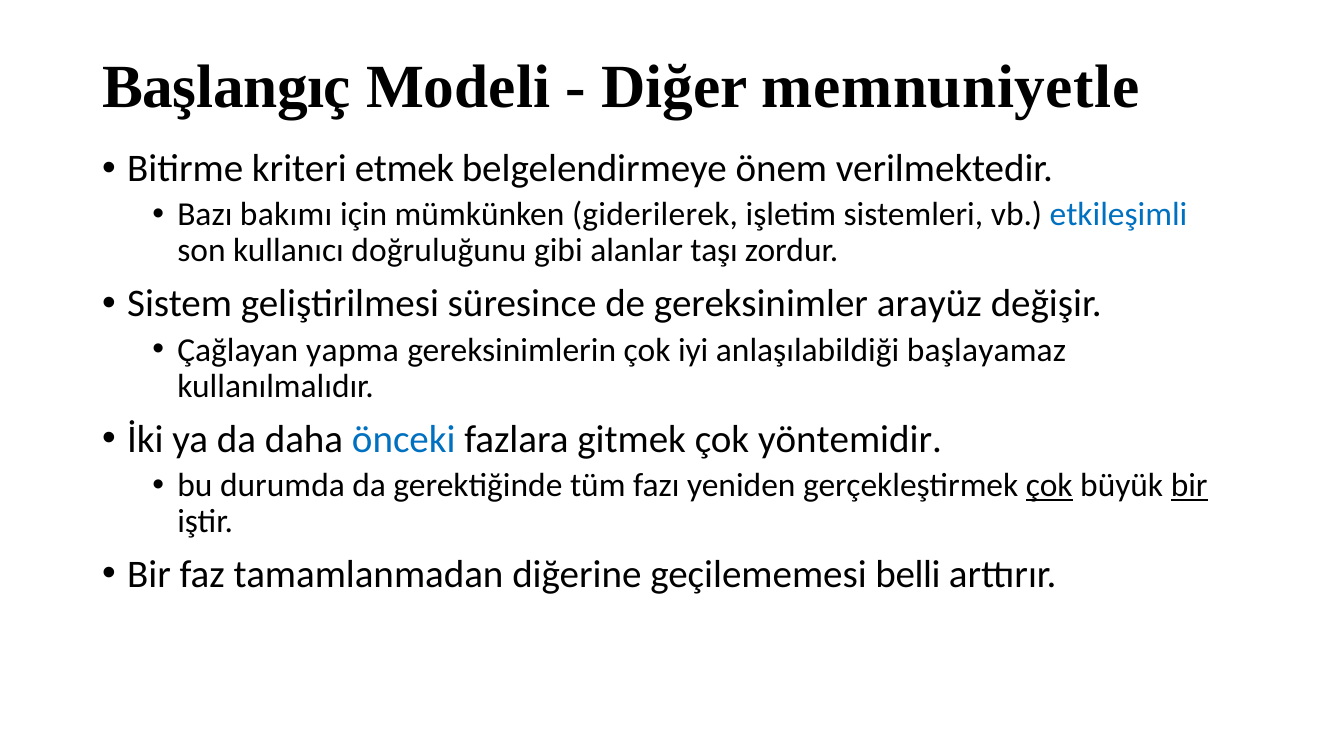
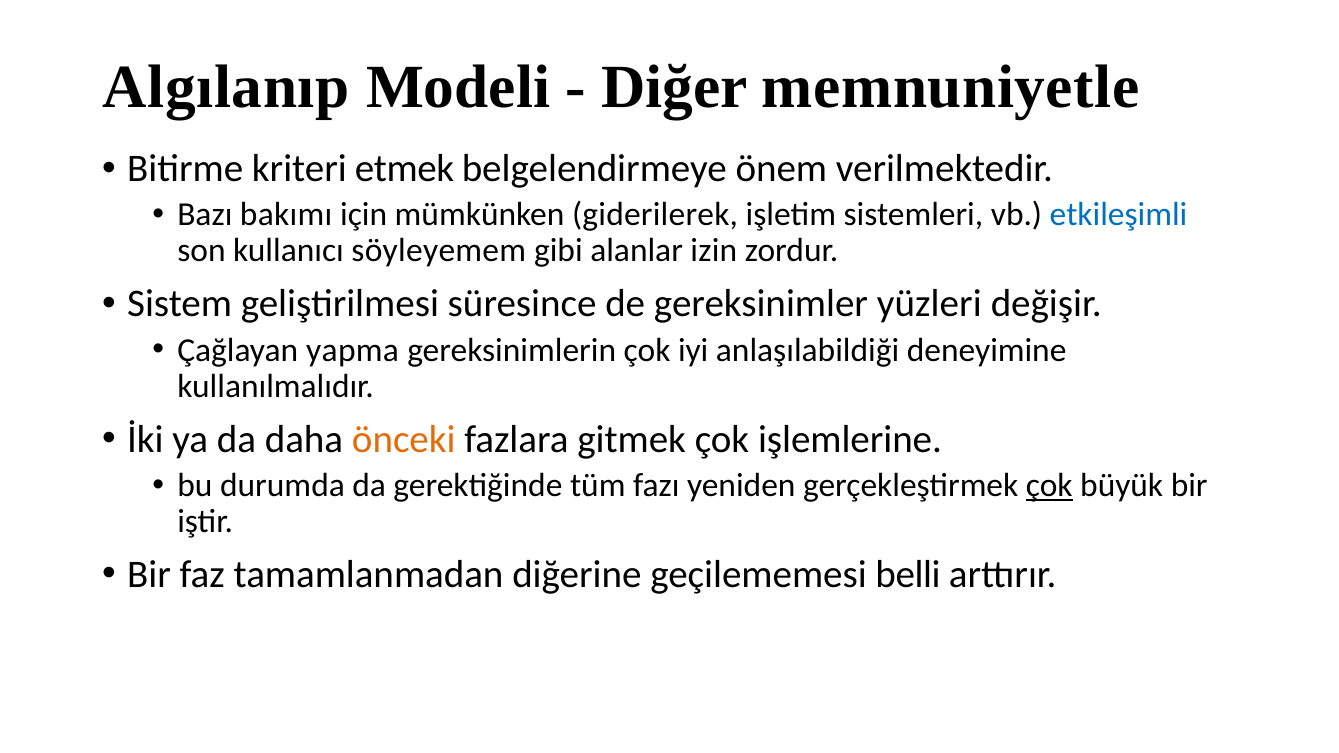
Başlangıç: Başlangıç -> Algılanıp (226, 87)
doğruluğunu: doğruluğunu -> söyleyemem (439, 251)
taşı: taşı -> izin (714, 251)
arayüz: arayüz -> yüzleri (929, 304)
başlayamaz: başlayamaz -> deneyimine (987, 350)
önceki colour: blue -> orange (404, 439)
yöntemidir: yöntemidir -> işlemlerine (850, 439)
bir underline: present -> none (1189, 485)
